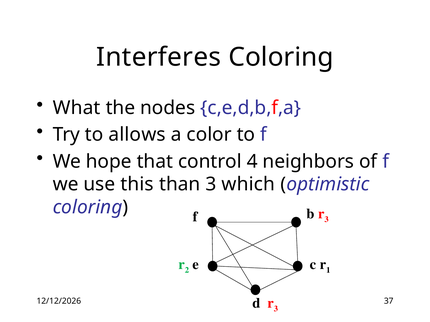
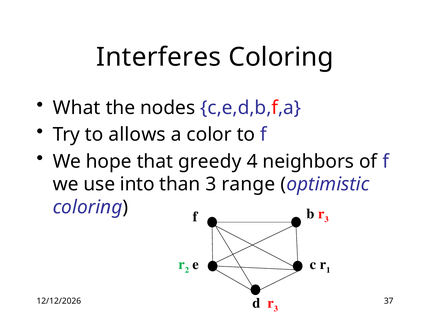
control: control -> greedy (210, 162)
this: this -> into (137, 185)
which: which -> range (248, 185)
